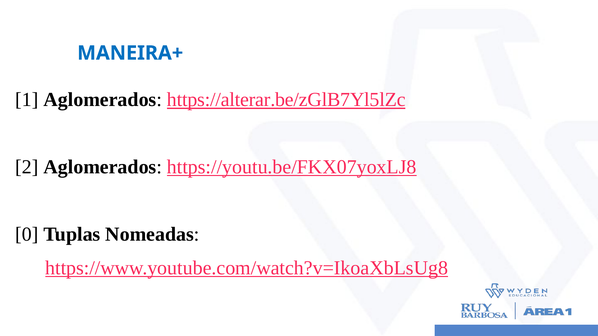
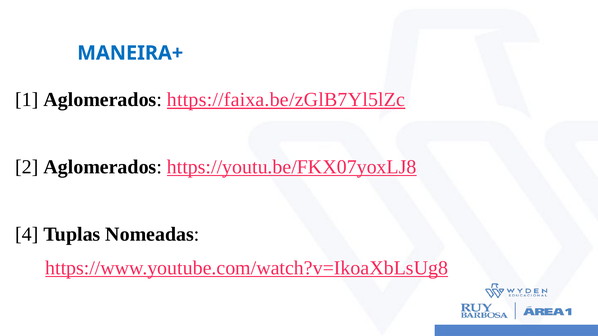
https://alterar.be/zGlB7Yl5lZc: https://alterar.be/zGlB7Yl5lZc -> https://faixa.be/zGlB7Yl5lZc (286, 100)
0: 0 -> 4 (27, 234)
